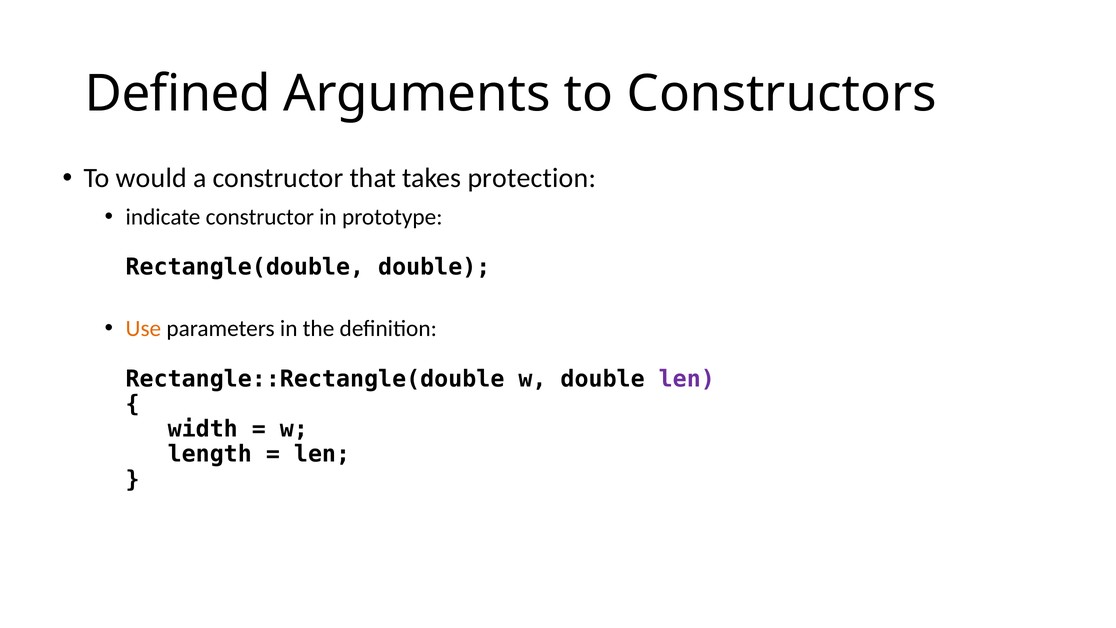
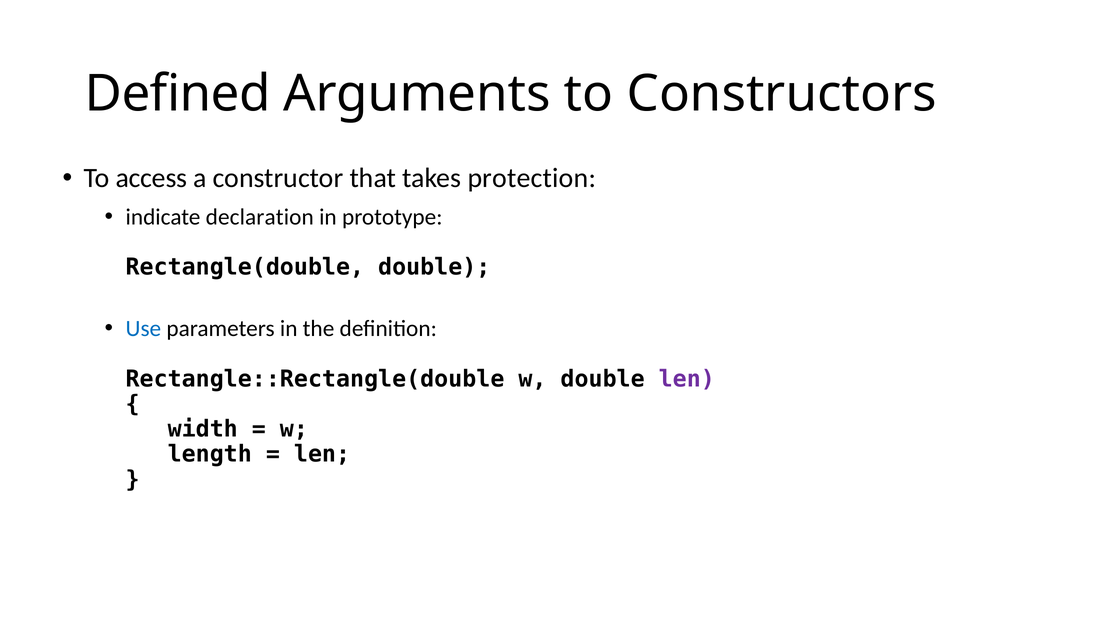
would: would -> access (151, 178)
indicate constructor: constructor -> declaration (260, 217)
Use colour: orange -> blue (143, 328)
